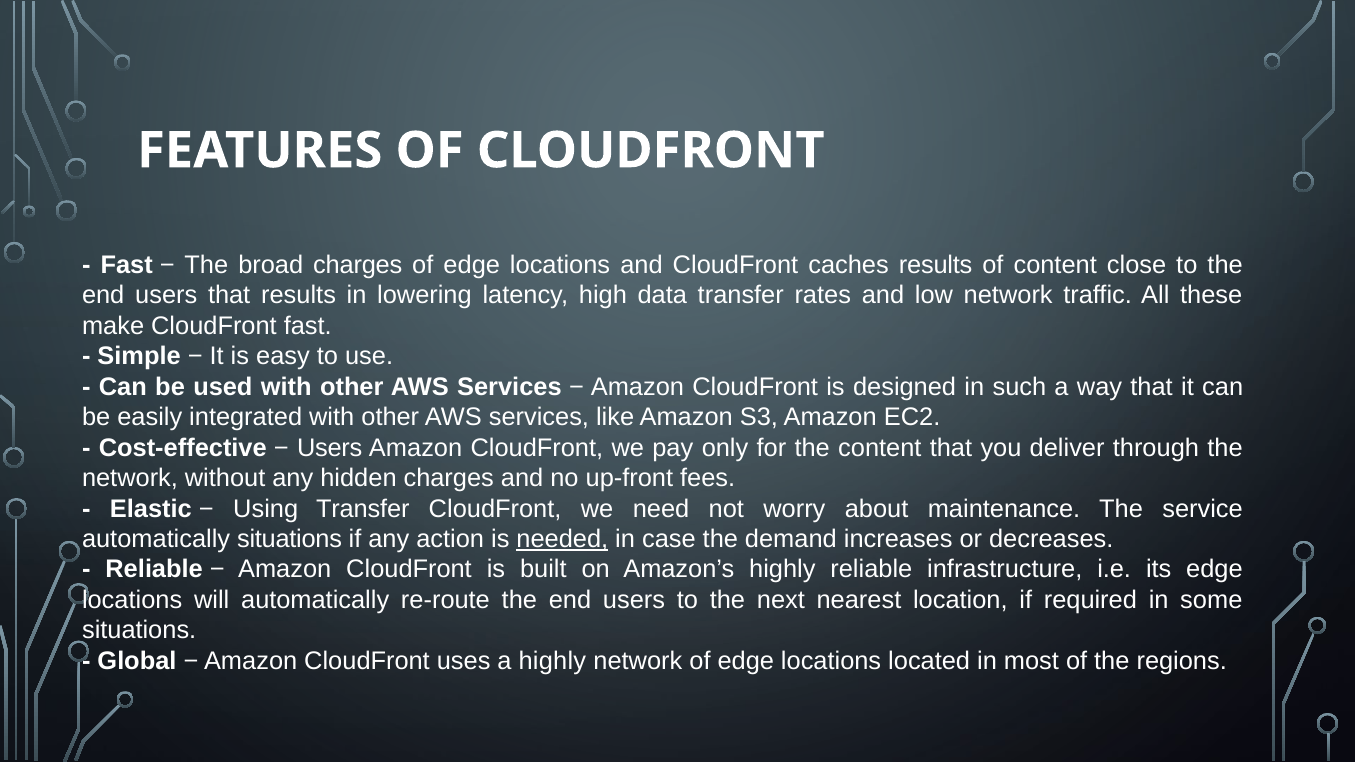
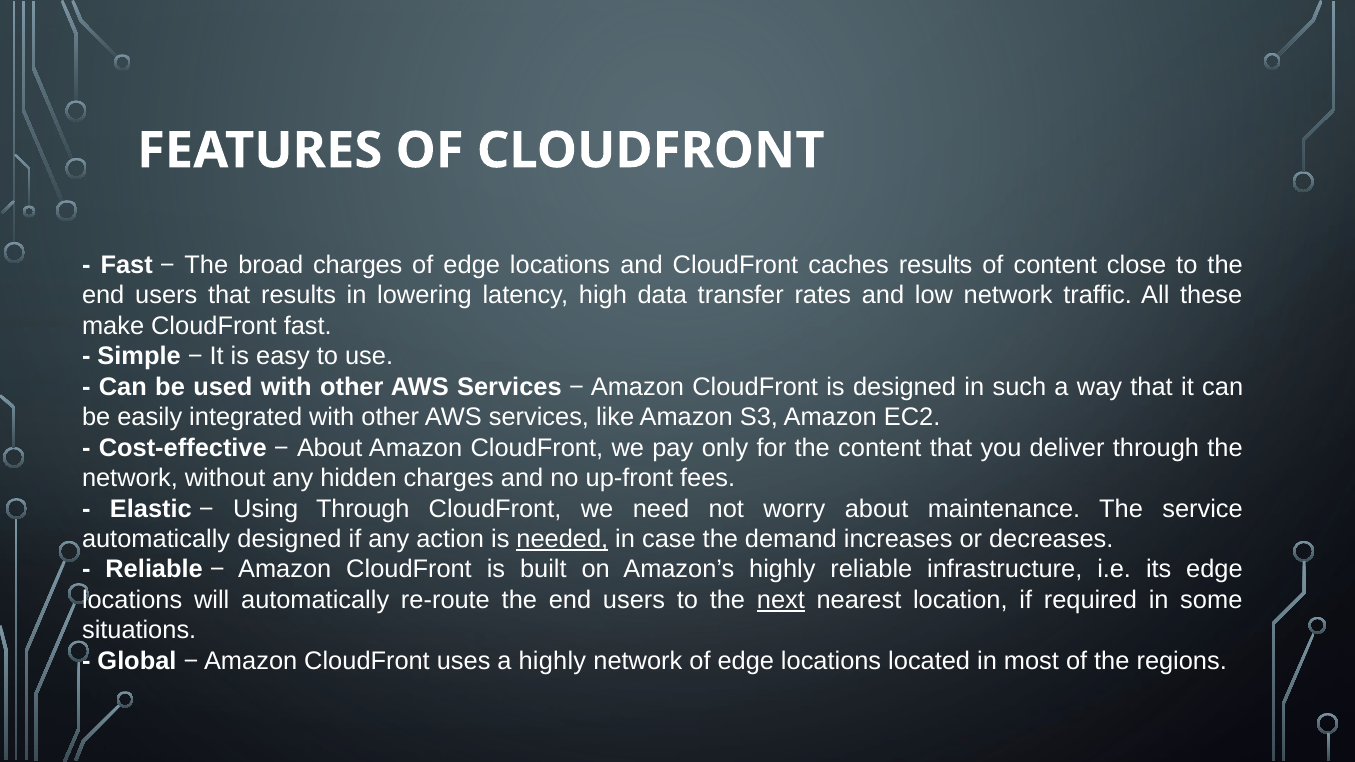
Users: Users -> About (330, 448)
Using Transfer: Transfer -> Through (363, 509)
automatically situations: situations -> designed (289, 539)
next underline: none -> present (781, 600)
